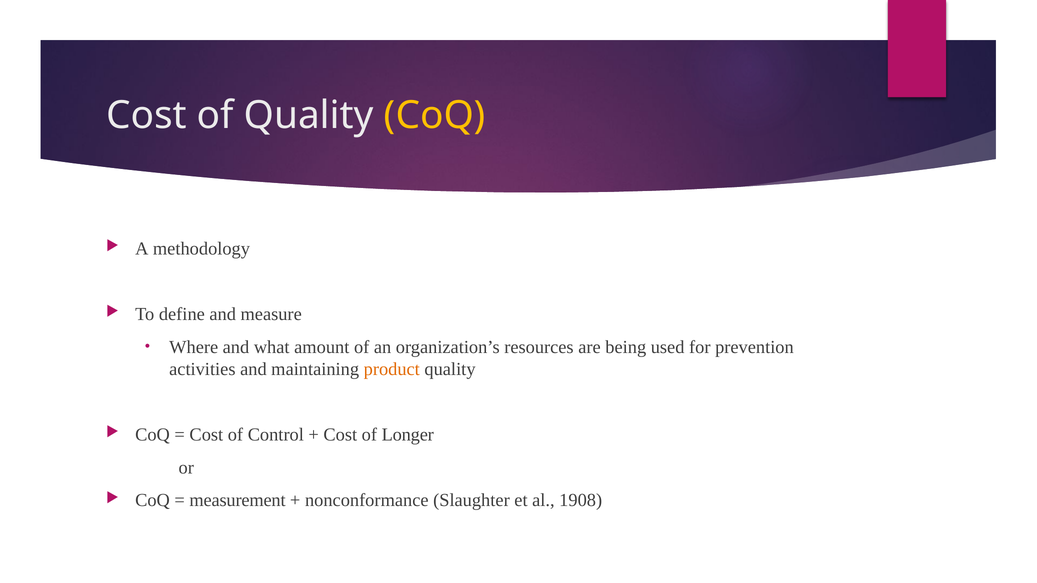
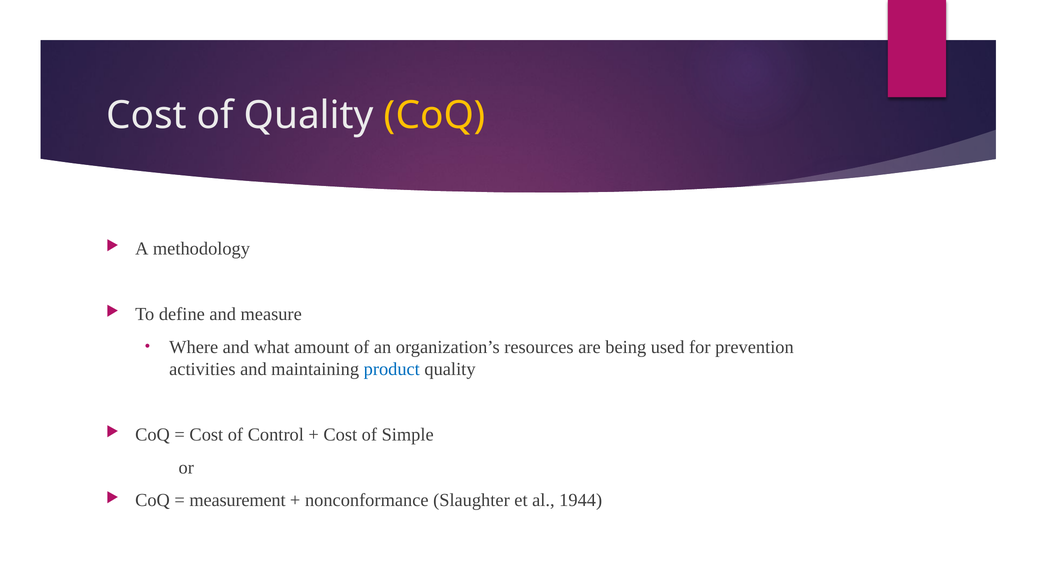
product colour: orange -> blue (392, 369)
Longer: Longer -> Simple (408, 435)
1908: 1908 -> 1944 (581, 501)
